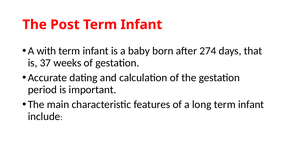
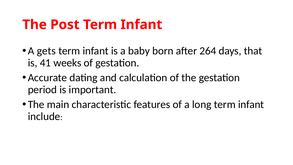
with: with -> gets (46, 51)
274: 274 -> 264 (208, 51)
37: 37 -> 41 (45, 63)
